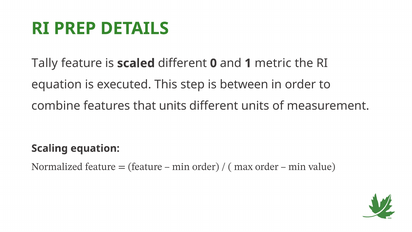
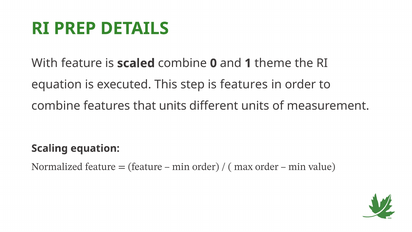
Tally: Tally -> With (45, 63)
scaled different: different -> combine (182, 63)
metric: metric -> theme (273, 63)
is between: between -> features (244, 84)
